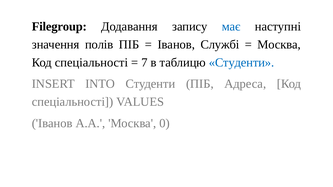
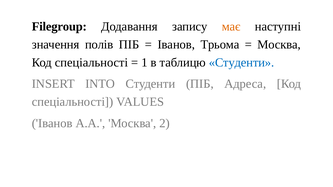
має colour: blue -> orange (231, 27)
Службі: Службі -> Трьома (220, 45)
7: 7 -> 1 (144, 63)
0: 0 -> 2 (164, 123)
